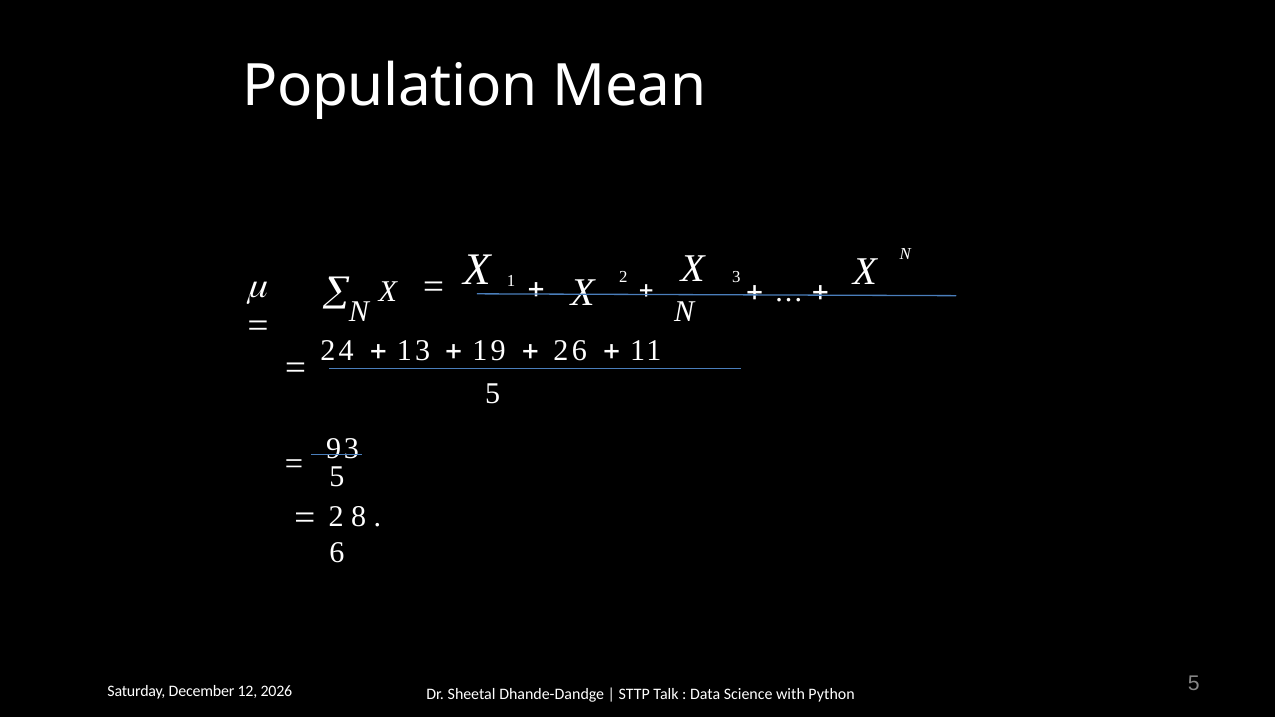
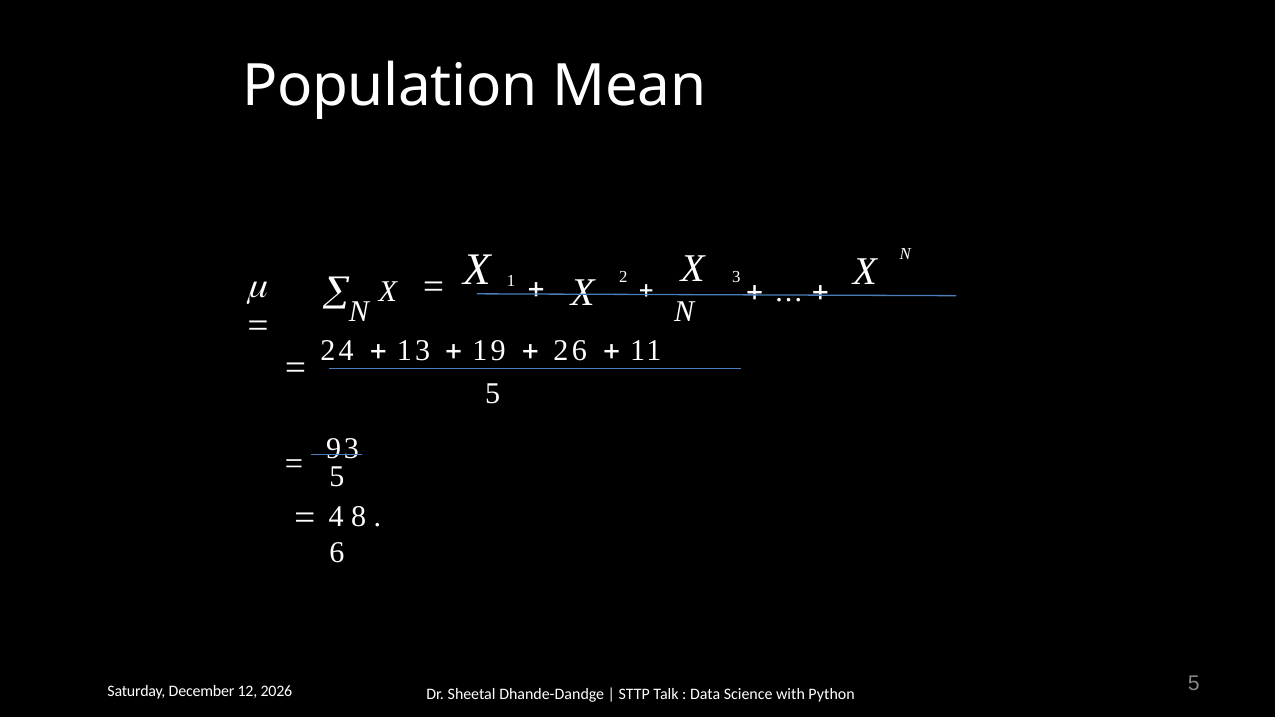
2: 2 -> 4 (336, 517)
